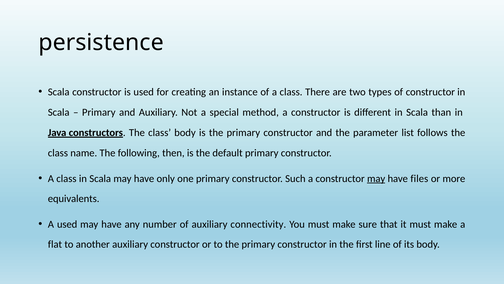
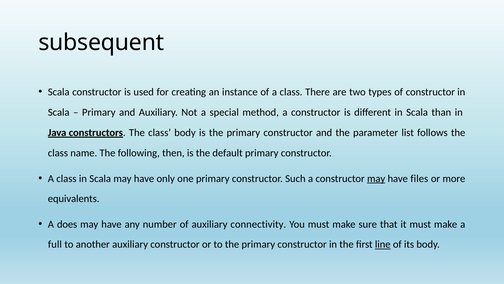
persistence: persistence -> subsequent (101, 42)
A used: used -> does (67, 224)
flat: flat -> full (55, 244)
line underline: none -> present (383, 244)
